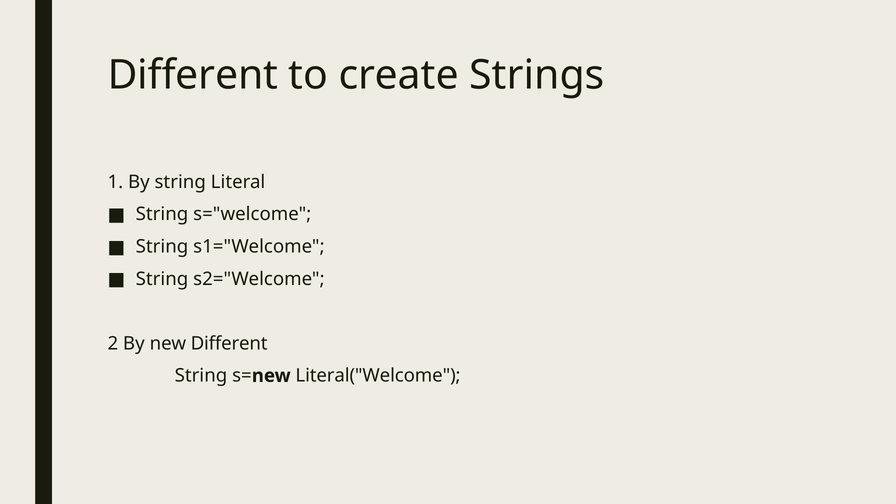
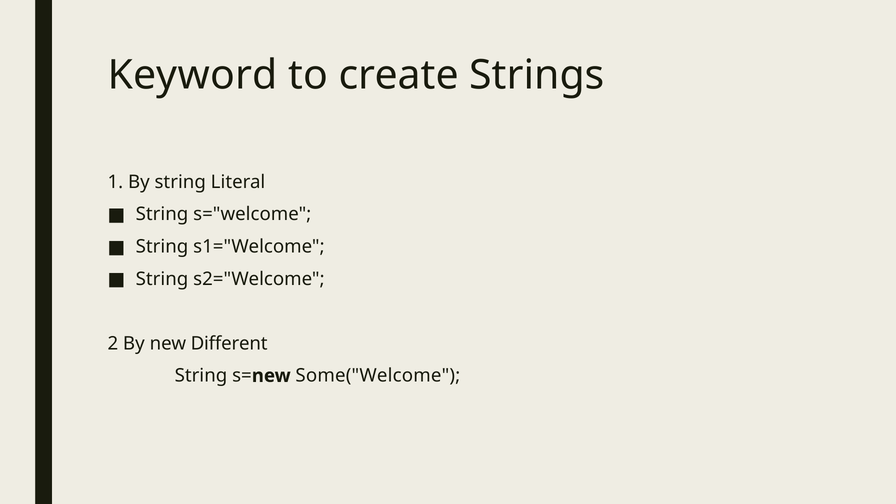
Different: Different -> Keyword (193, 75)
Literal("Welcome: Literal("Welcome -> Some("Welcome (378, 376)
